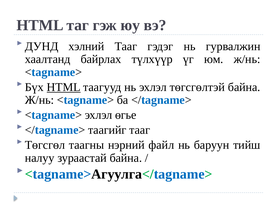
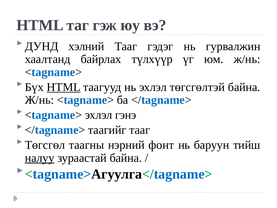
өгье: өгье -> гэнэ (126, 115)
файл: файл -> фонт (161, 145)
налуу underline: none -> present (40, 158)
